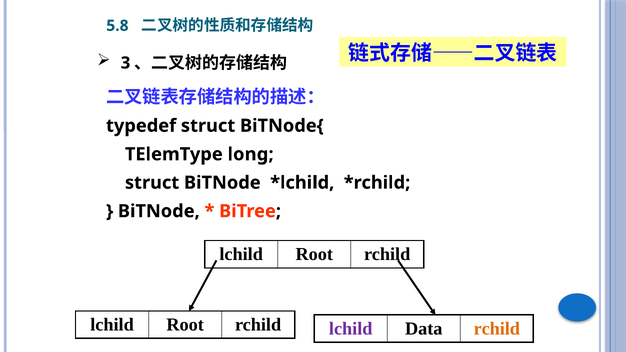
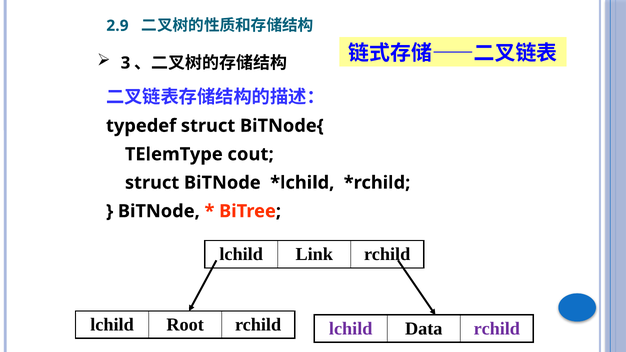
5.8: 5.8 -> 2.9 (117, 26)
long: long -> cout (251, 154)
Root: Root -> Link (314, 254)
rchild colour: orange -> purple (497, 329)
